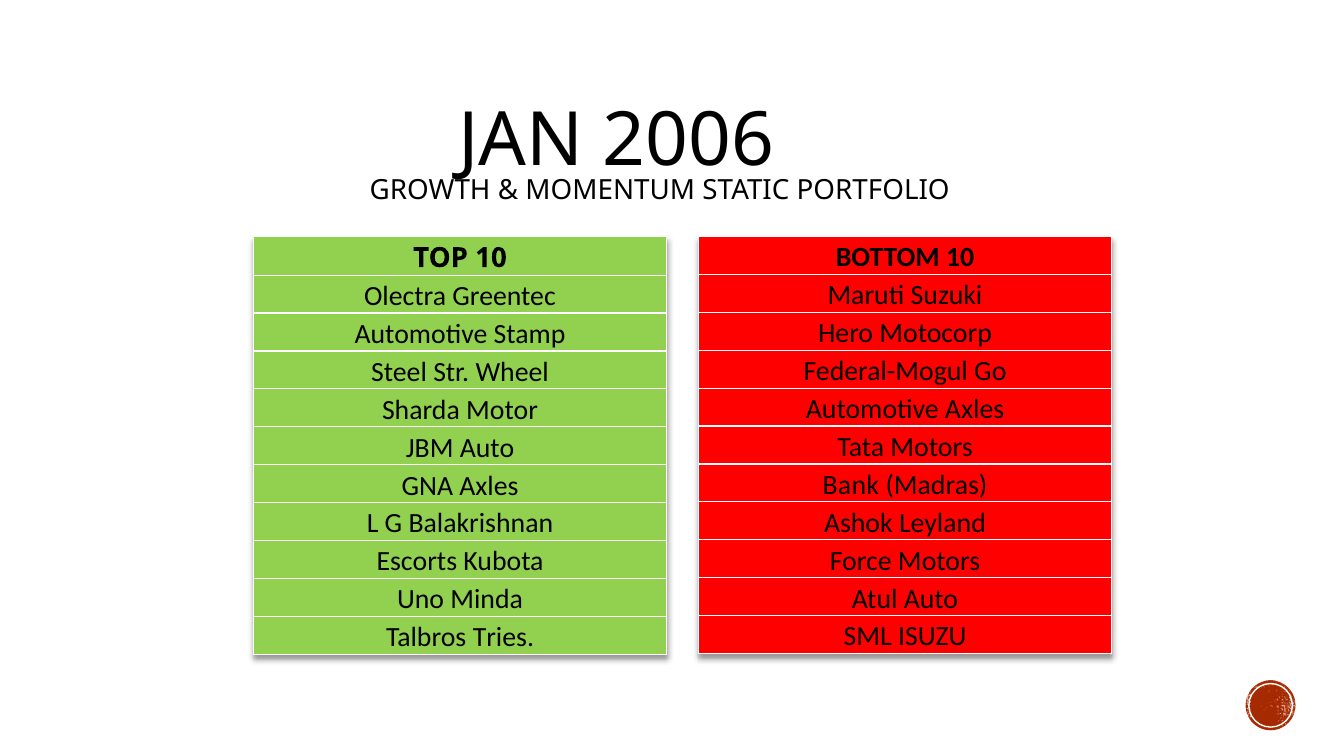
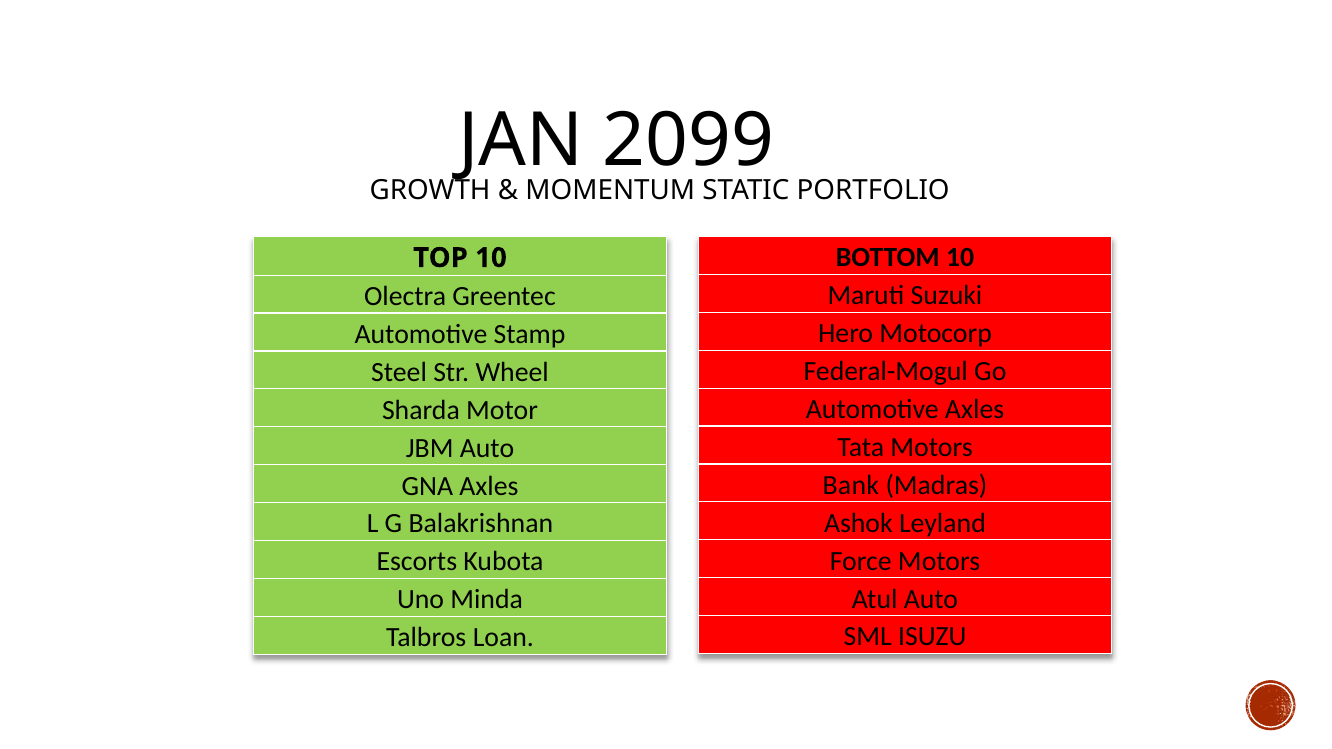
2006: 2006 -> 2099 (688, 140)
Tries: Tries -> Loan (503, 638)
